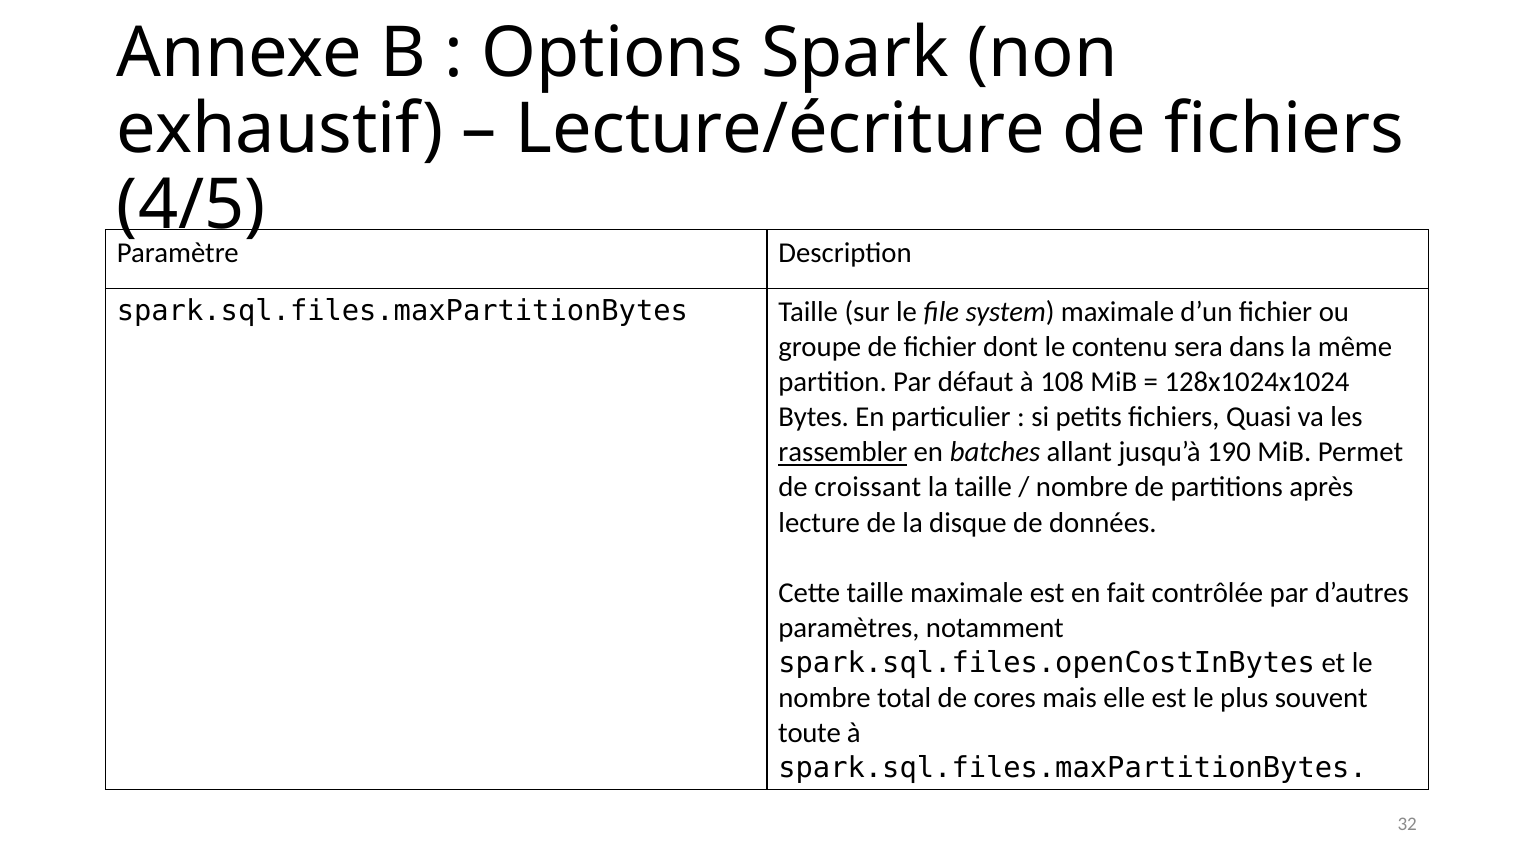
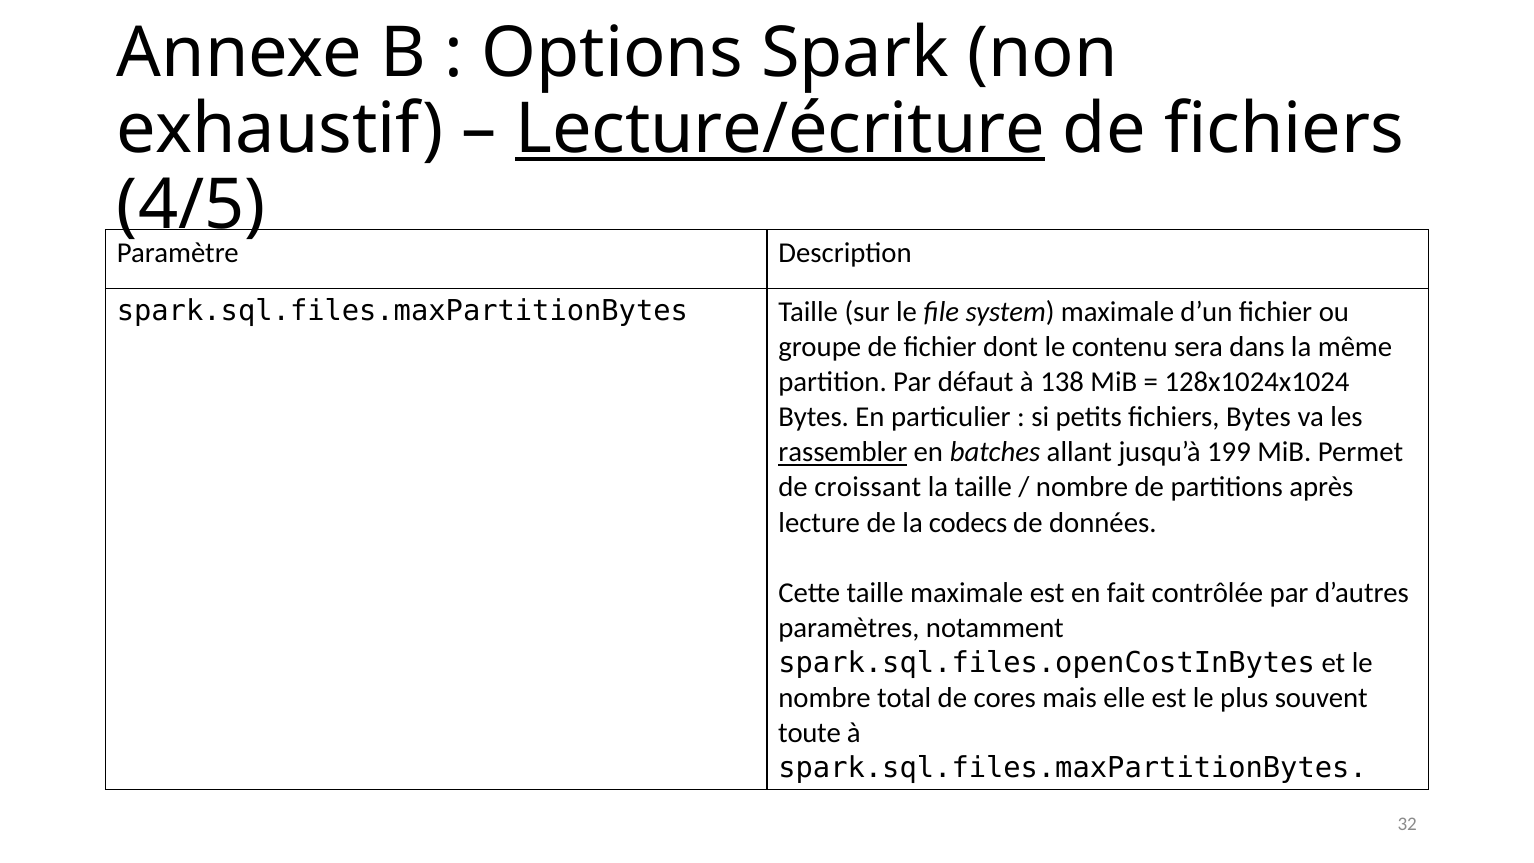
Lecture/écriture underline: none -> present (780, 129)
108: 108 -> 138 (1062, 382)
fichiers Quasi: Quasi -> Bytes (1258, 417)
190: 190 -> 199 (1229, 452)
disque: disque -> codecs (968, 522)
